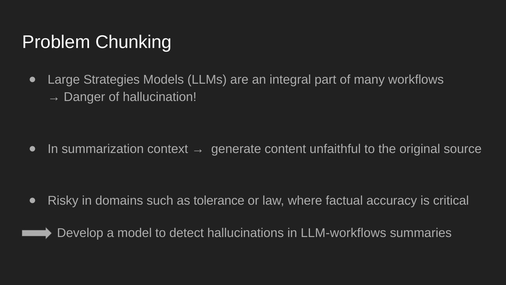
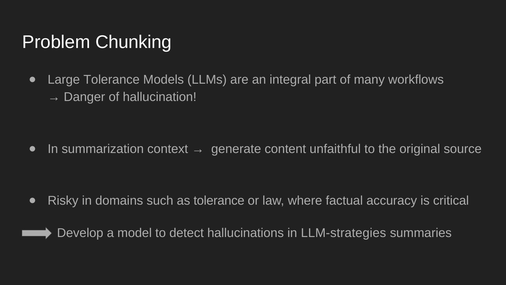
Large Strategies: Strategies -> Tolerance (112, 80)
LLM-workflows: LLM-workflows -> LLM-strategies (343, 233)
